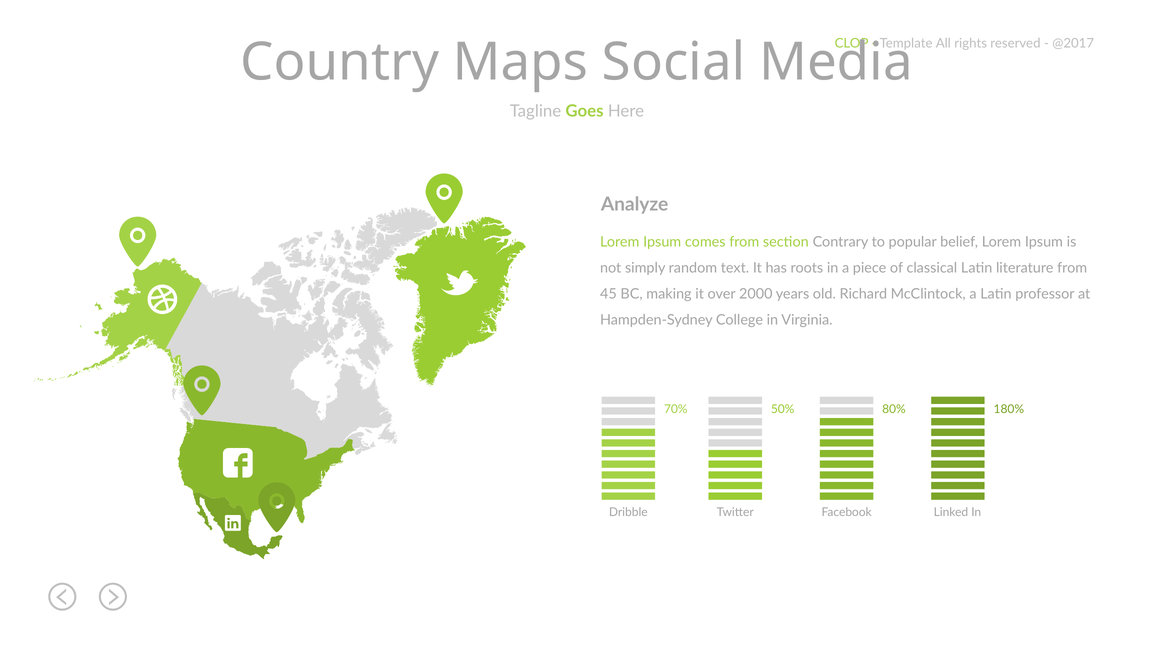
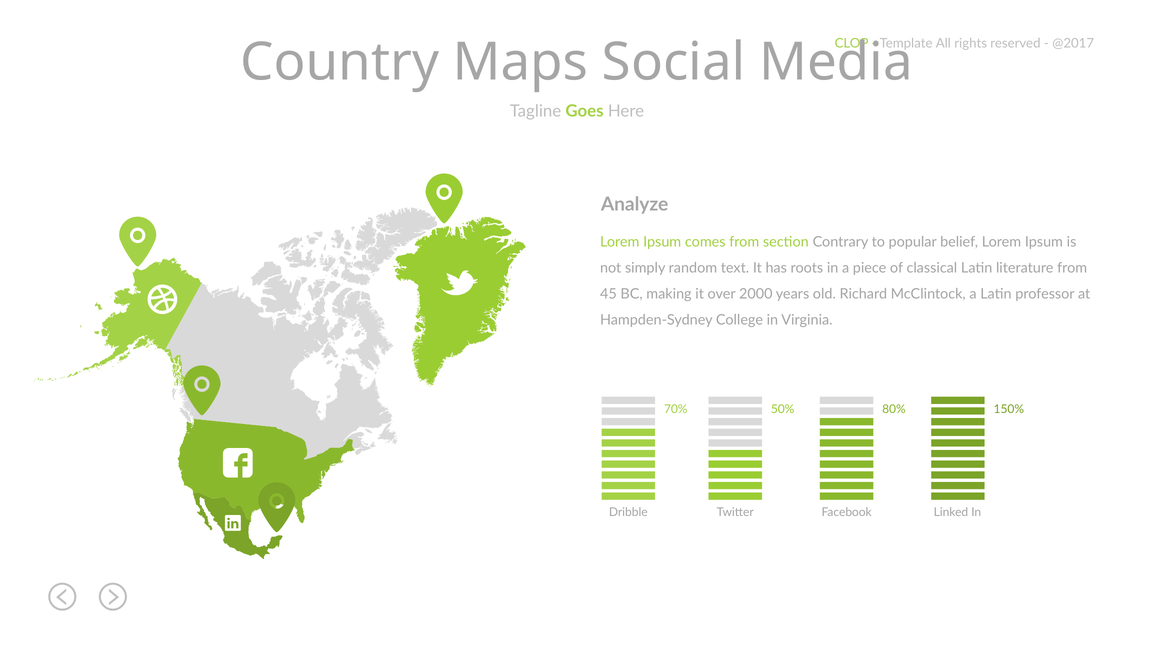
180%: 180% -> 150% (1009, 409)
